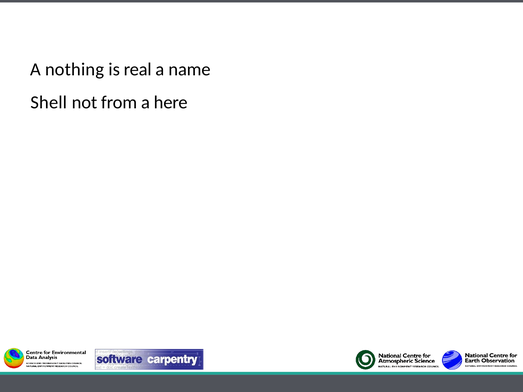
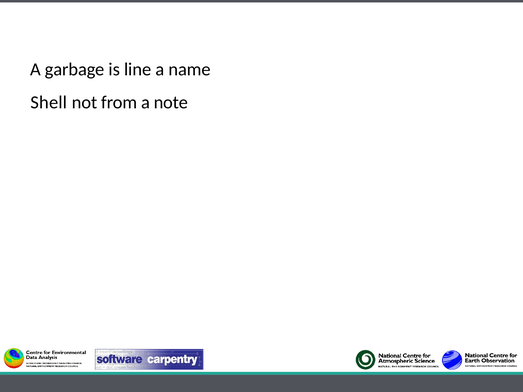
nothing: nothing -> garbage (75, 69)
real: real -> line (138, 69)
here: here -> note (171, 103)
